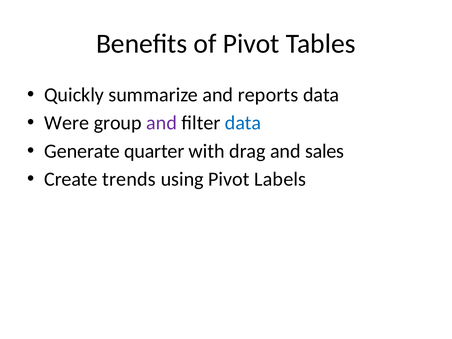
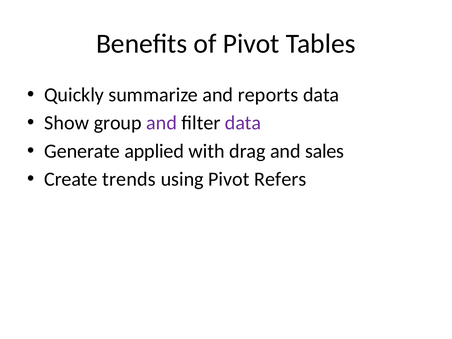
Were: Were -> Show (67, 123)
data colour: blue -> purple (243, 123)
quarter: quarter -> applied (154, 151)
Labels: Labels -> Refers (280, 179)
